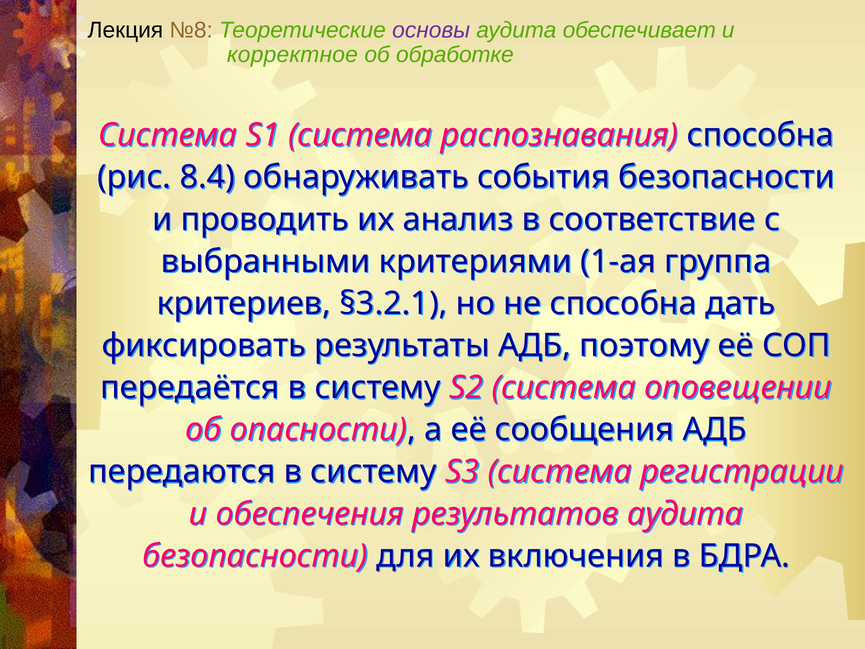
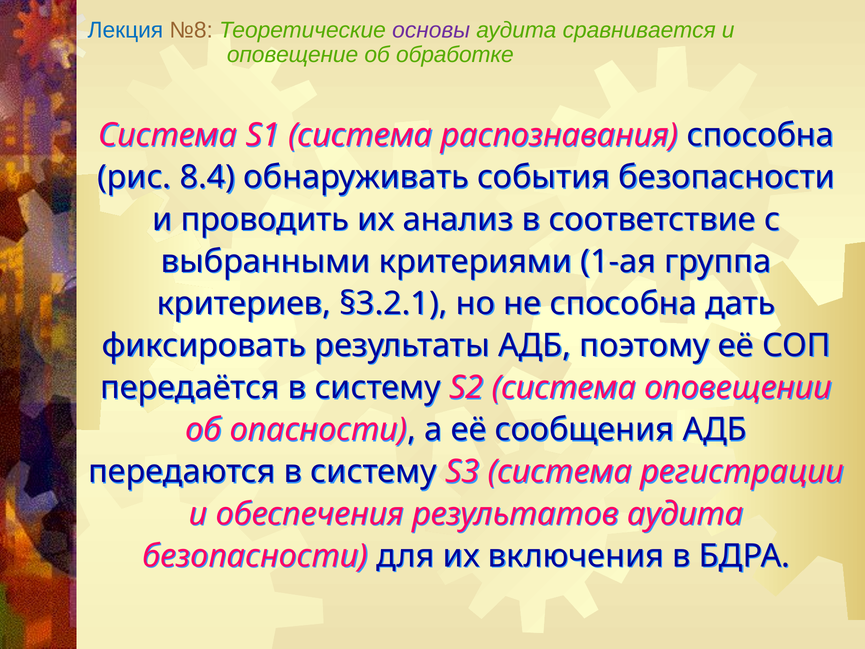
Лекция colour: black -> blue (125, 30)
обеспечивает: обеспечивает -> сравнивается (639, 30)
корректное: корректное -> оповещение (293, 54)
